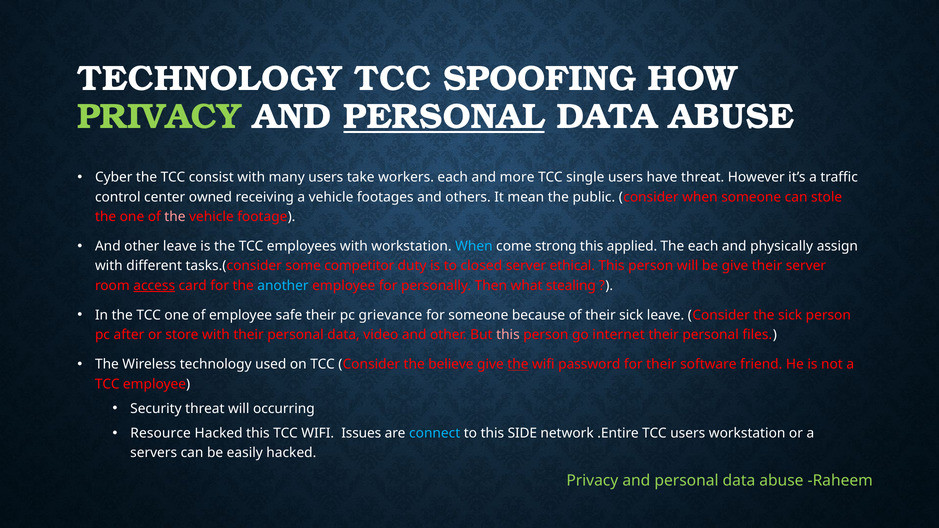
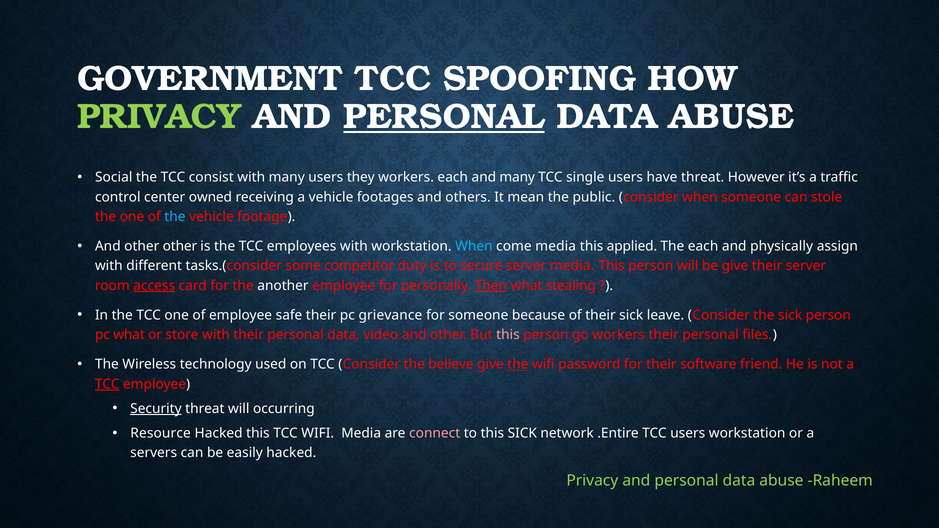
TECHNOLOGY: TECHNOLOGY -> GOVERNMENT (210, 79)
Cyber: Cyber -> Social (114, 177)
take: take -> they (361, 177)
and more: more -> many (517, 177)
the colour: pink -> light blue (175, 217)
other leave: leave -> other (180, 246)
come strong: strong -> media (556, 246)
closed: closed -> secure (481, 266)
server ethical: ethical -> media (572, 266)
another colour: light blue -> white (283, 286)
Then underline: none -> present (491, 286)
pc after: after -> what (129, 335)
go internet: internet -> workers (619, 335)
TCC underline: none -> present (107, 384)
Security underline: none -> present (156, 409)
WIFI Issues: Issues -> Media (361, 433)
connect colour: light blue -> pink (435, 433)
this SIDE: SIDE -> SICK (522, 433)
